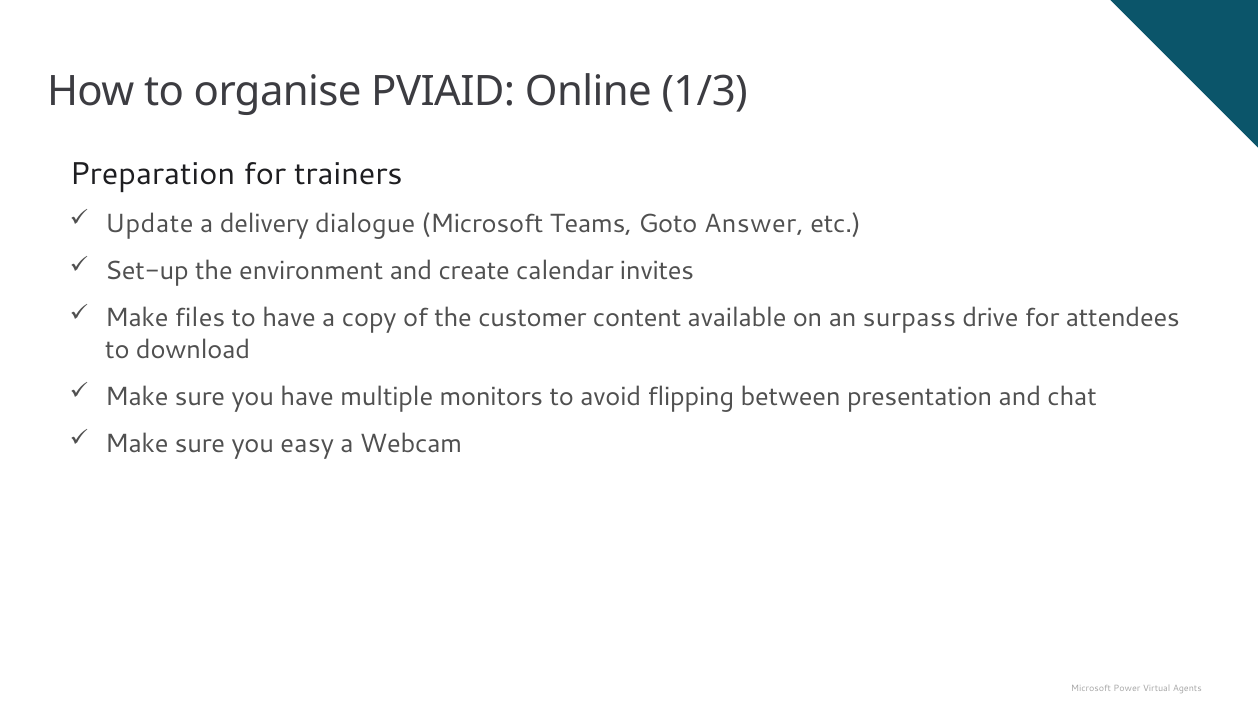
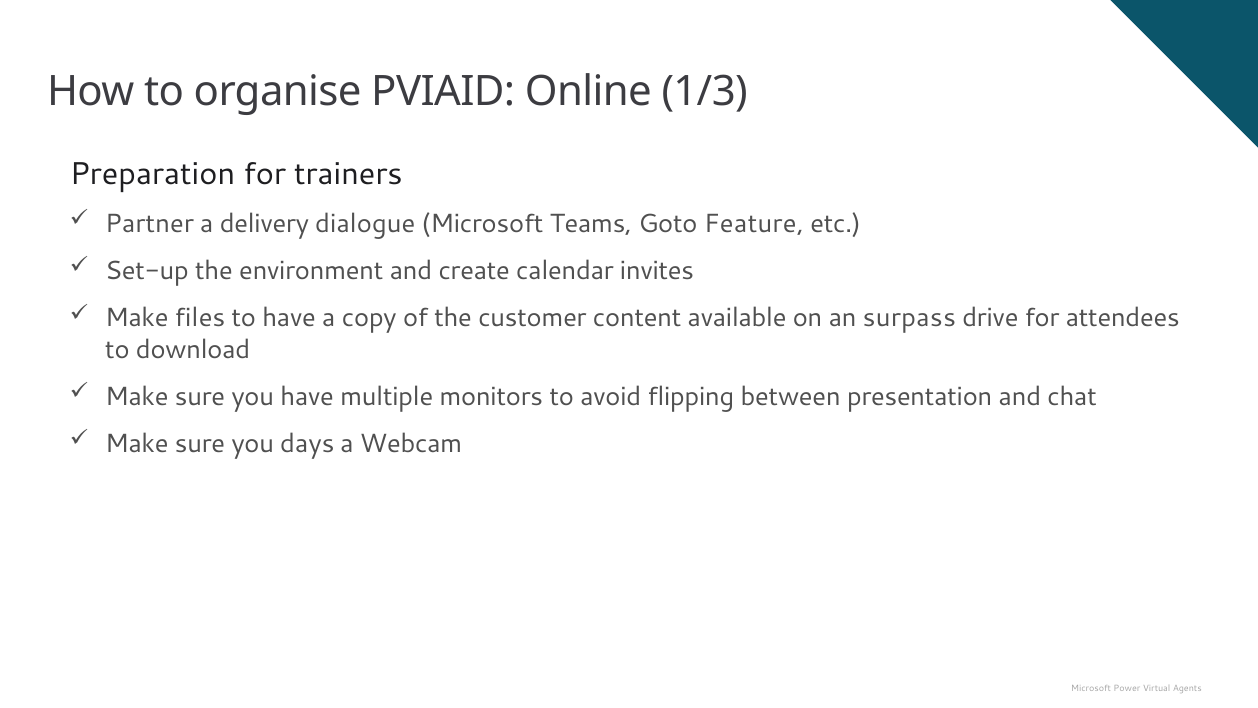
Update: Update -> Partner (150, 224)
Answer: Answer -> Feature (754, 224)
easy: easy -> days (307, 444)
